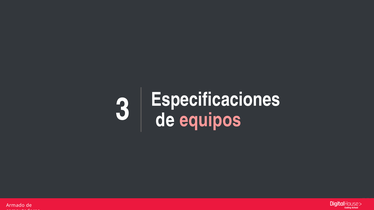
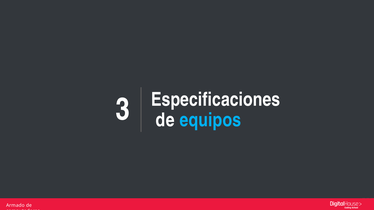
equipos colour: pink -> light blue (210, 120)
